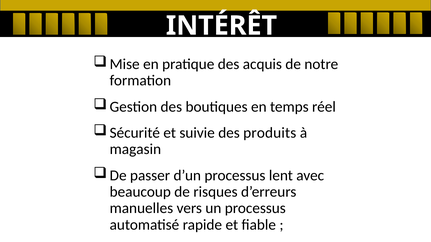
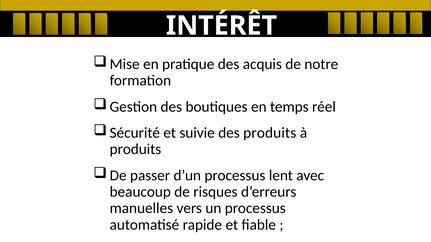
magasin: magasin -> produits (135, 150)
